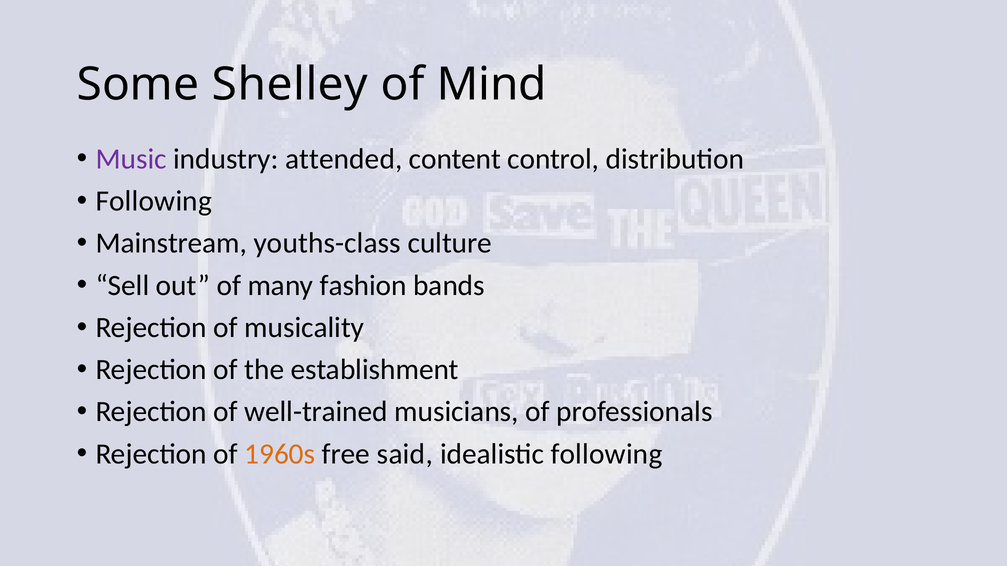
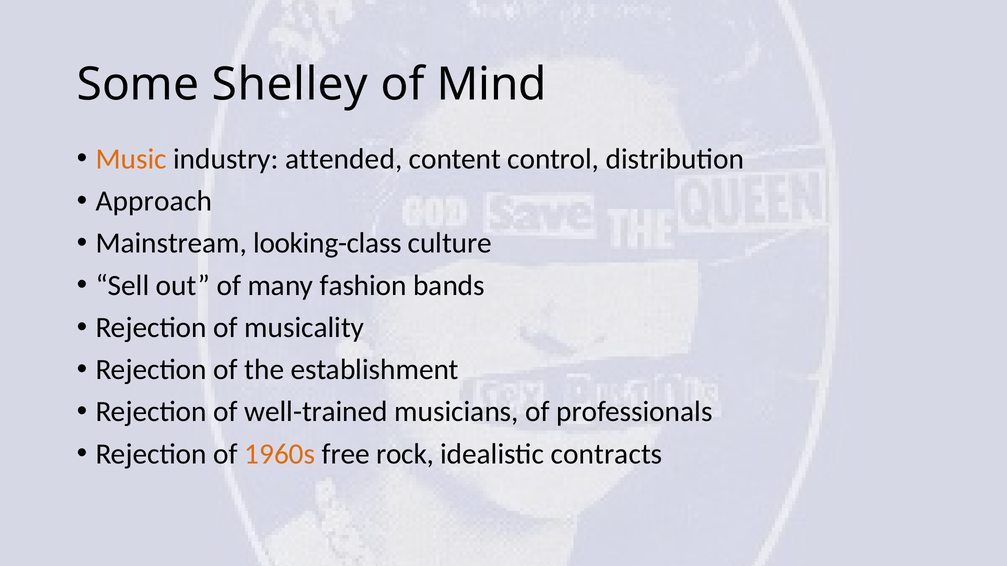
Music colour: purple -> orange (131, 159)
Following: Following -> Approach (154, 201)
youths-class: youths-class -> looking-class (327, 243)
said: said -> rock (405, 454)
idealistic following: following -> contracts (607, 454)
